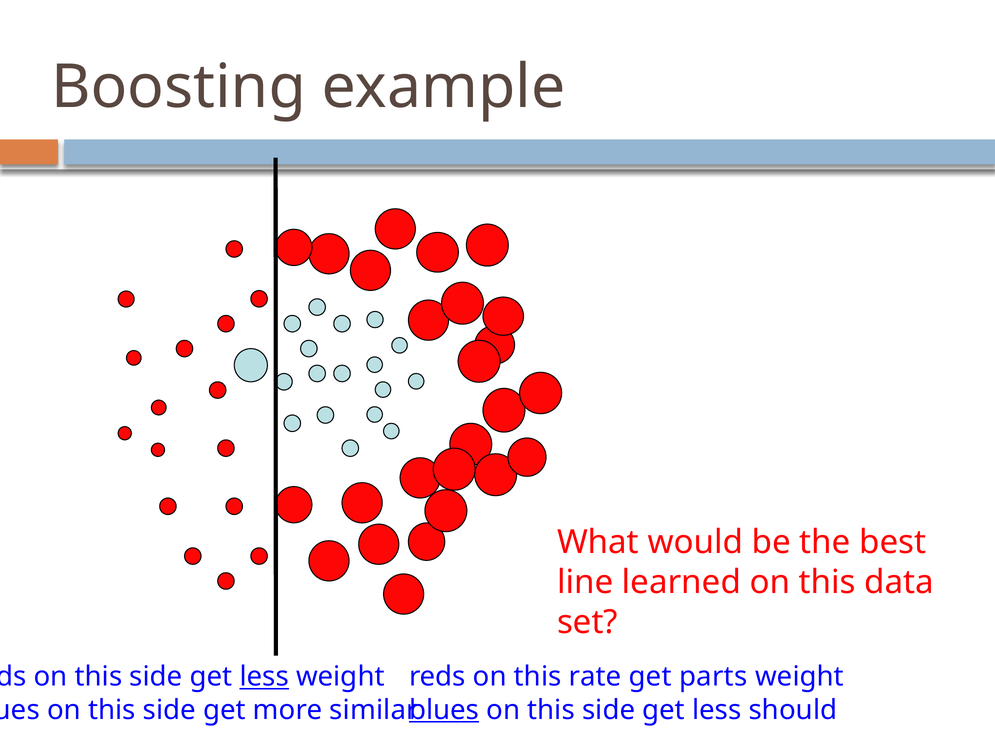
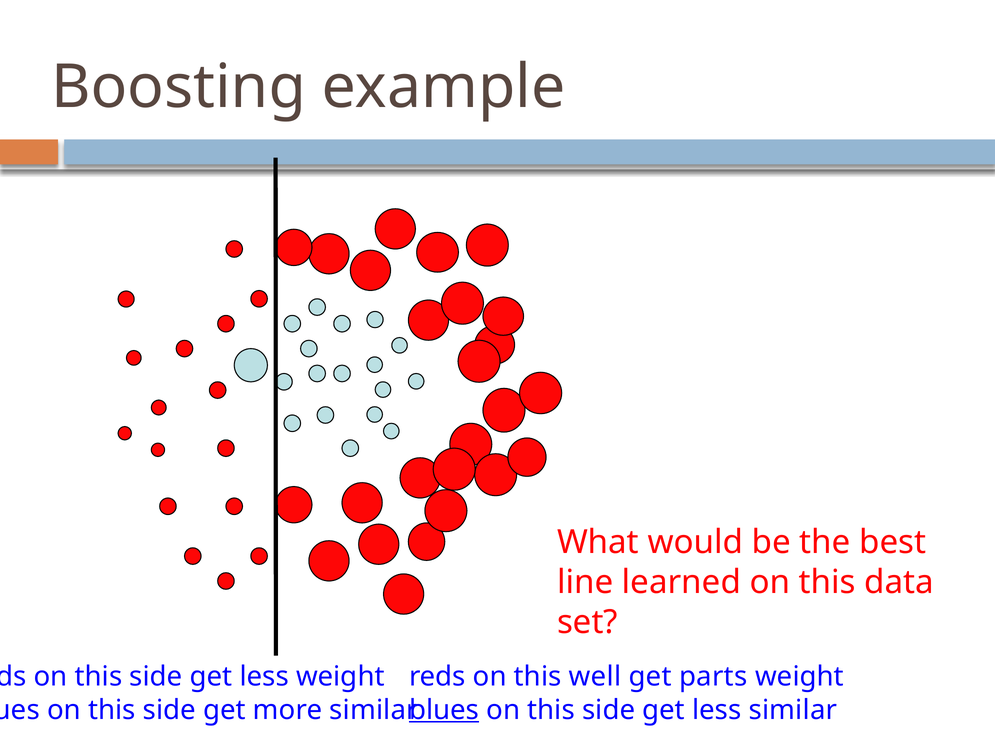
less underline: present -> none (264, 676)
rate: rate -> well (595, 676)
less should: should -> similar (793, 709)
